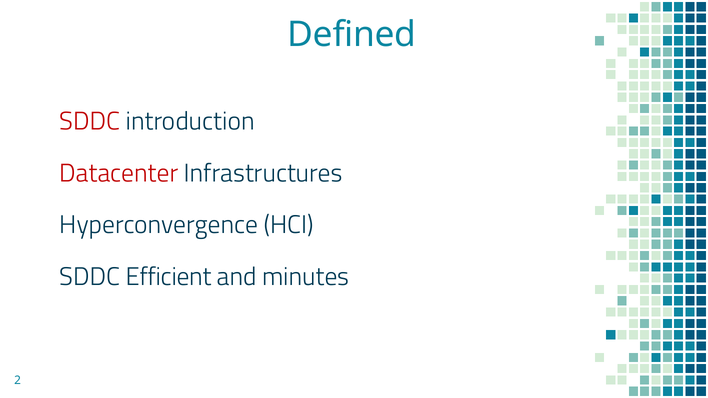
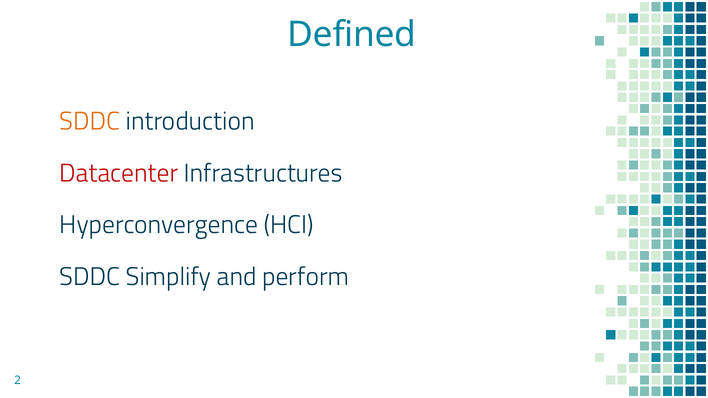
SDDC colour: red -> orange (90, 121)
Efficient: Efficient -> Simplify (168, 277)
minutes: minutes -> perform (306, 277)
